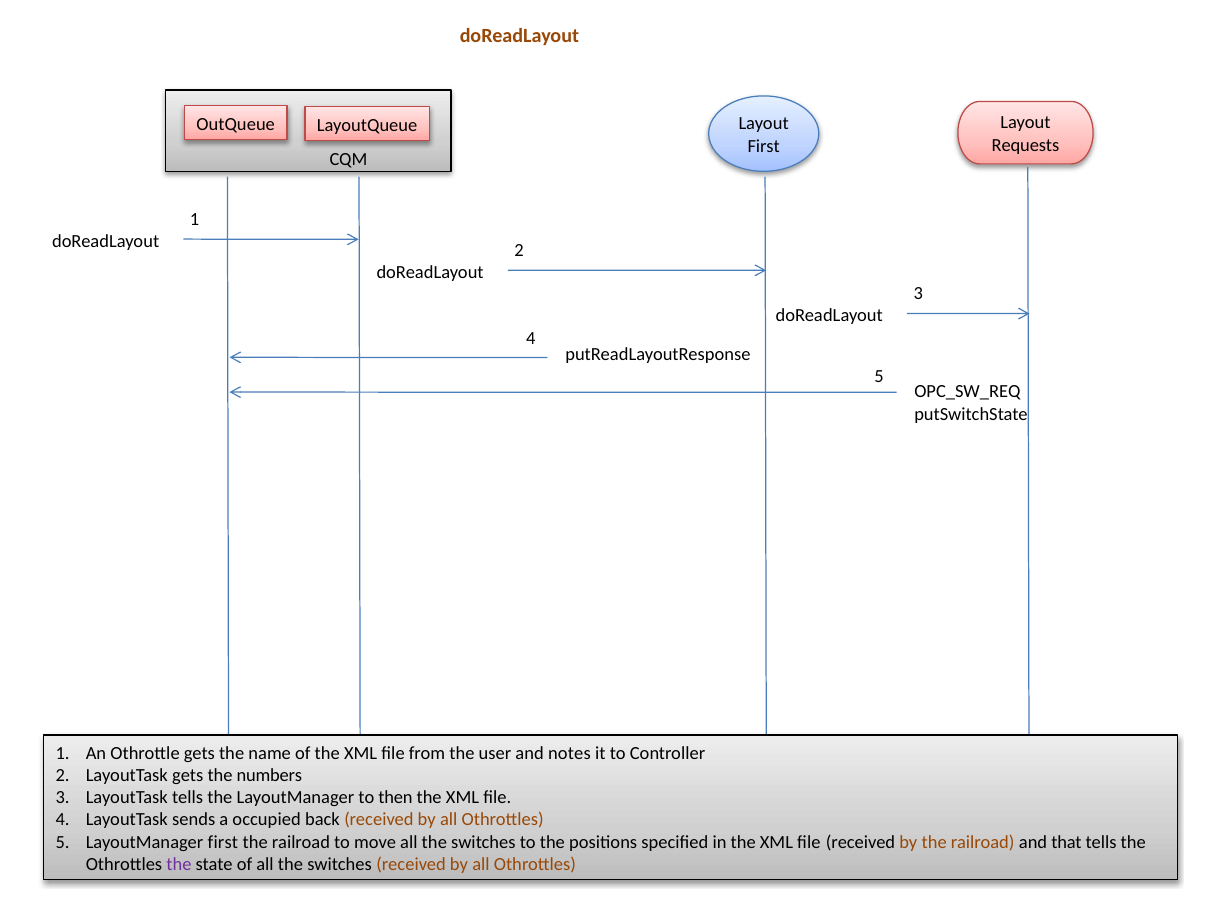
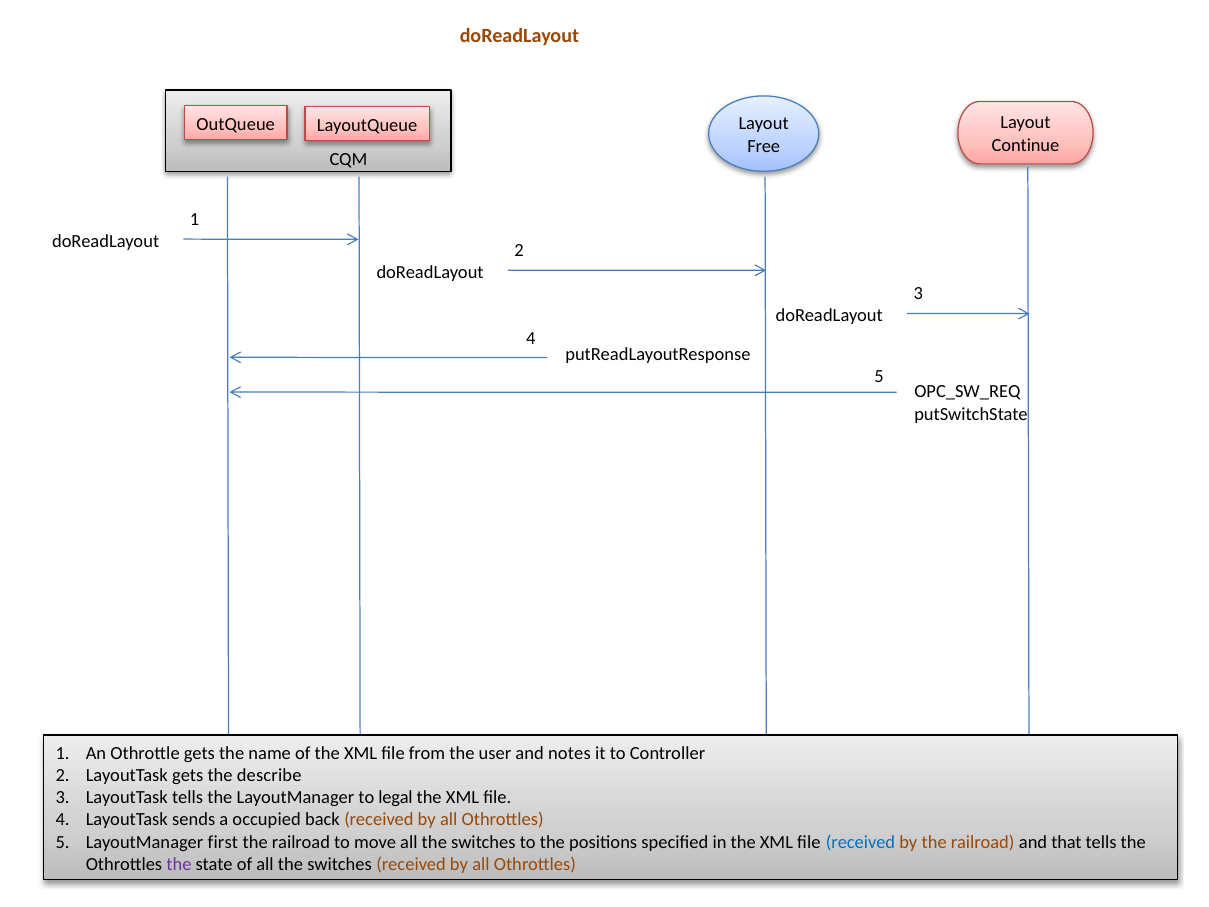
Requests: Requests -> Continue (1025, 145)
First: First -> Free (764, 146)
numbers: numbers -> describe (269, 775)
then: then -> legal (395, 797)
received colour: black -> blue (861, 842)
